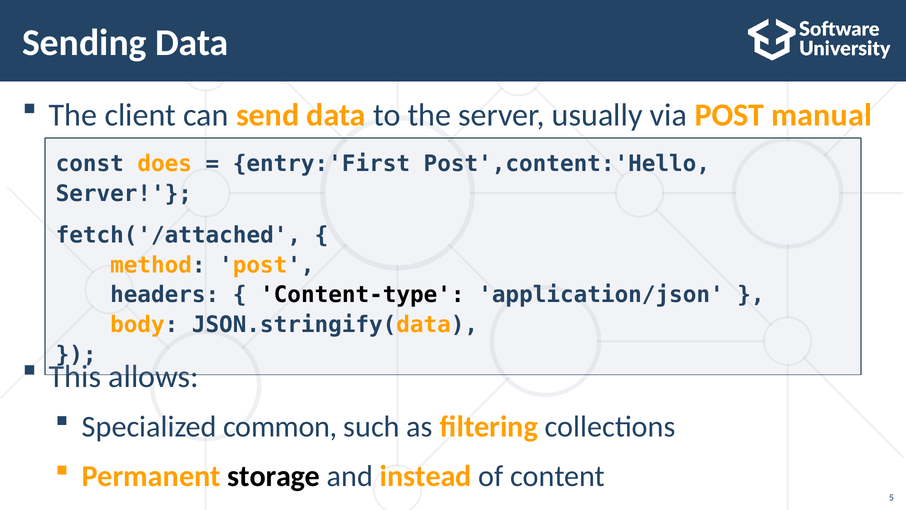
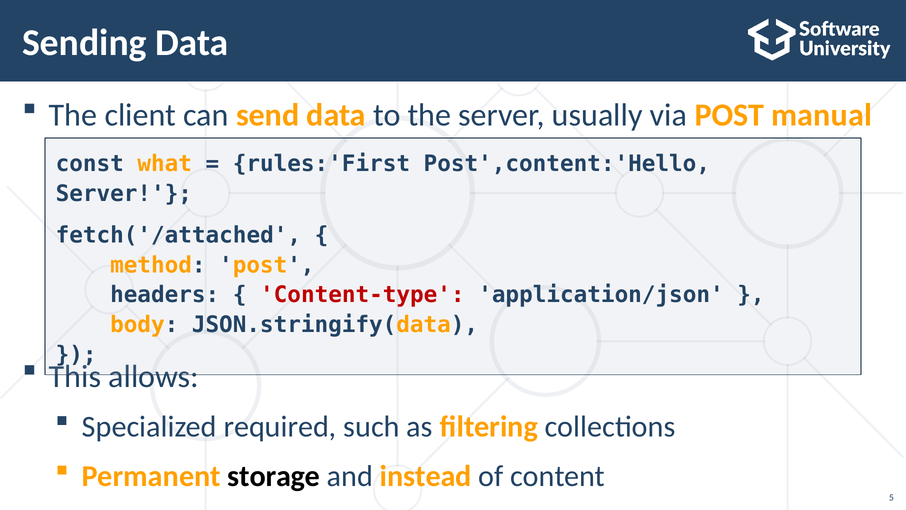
does: does -> what (165, 164)
entry:'First: entry:'First -> rules:'First (321, 164)
Content-type colour: black -> red (362, 295)
common: common -> required (280, 427)
